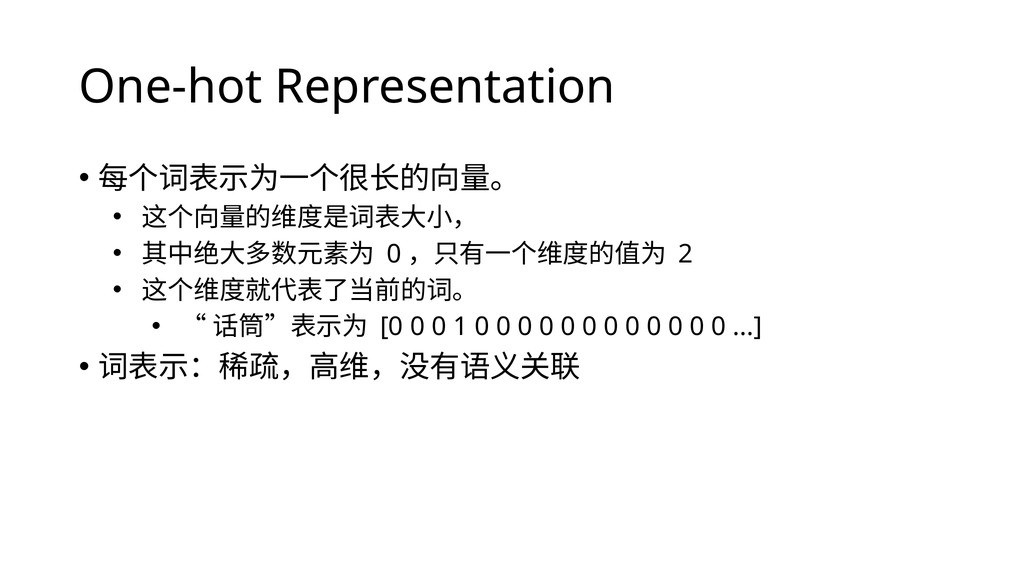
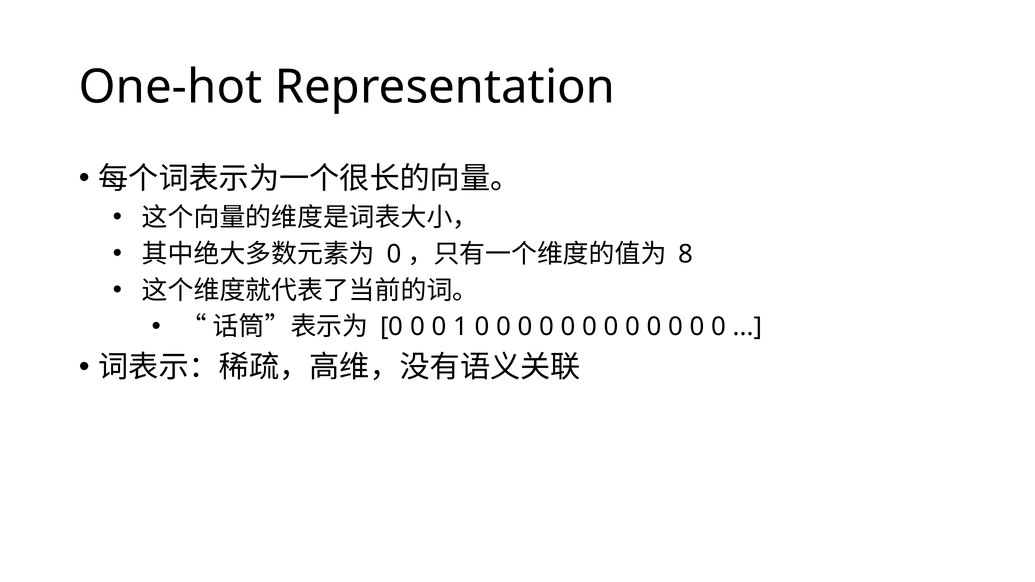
2: 2 -> 8 (686, 254)
